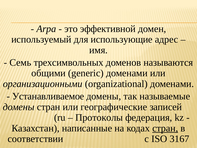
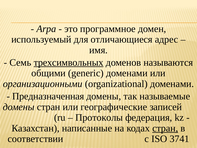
эффективной: эффективной -> программное (108, 29)
использующие: использующие -> отличающиеся (122, 39)
трехсимвольных underline: none -> present (69, 62)
Устанавливаемое: Устанавливаемое -> Предназначенная (48, 96)
3167: 3167 -> 3741 (179, 139)
